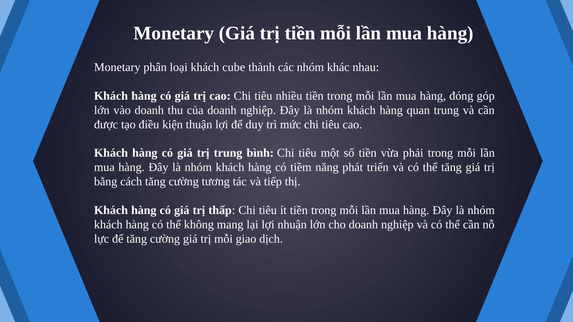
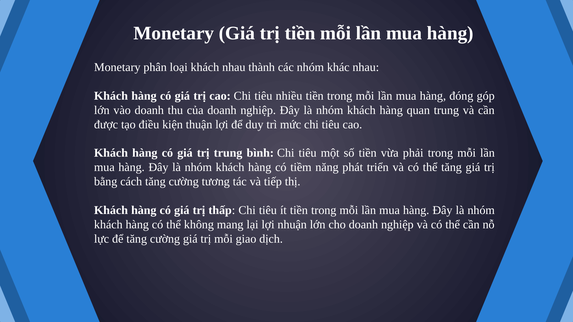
khách cube: cube -> nhau (234, 67)
